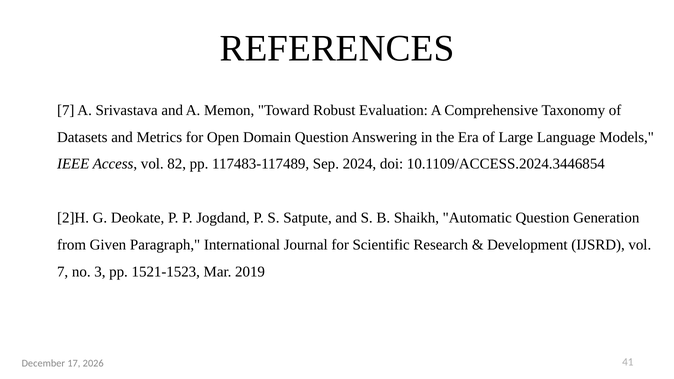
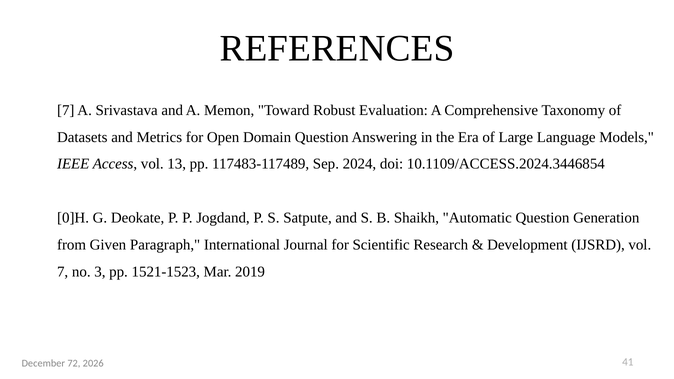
82: 82 -> 13 (177, 164)
2]H: 2]H -> 0]H (73, 218)
17: 17 -> 72 (74, 364)
